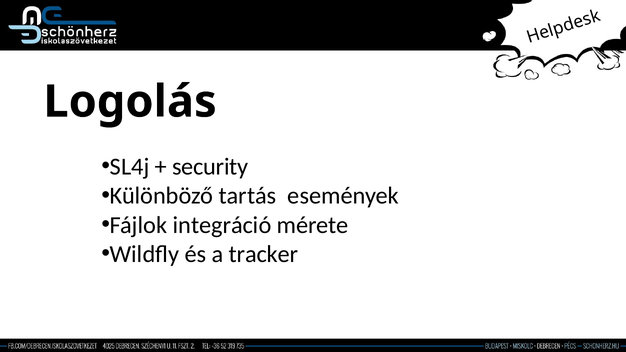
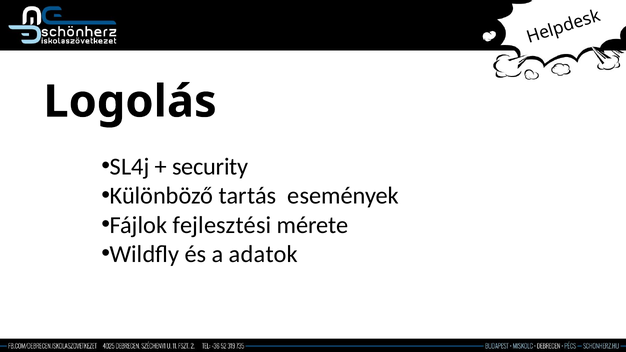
integráció: integráció -> fejlesztési (222, 225)
tracker: tracker -> adatok (263, 254)
